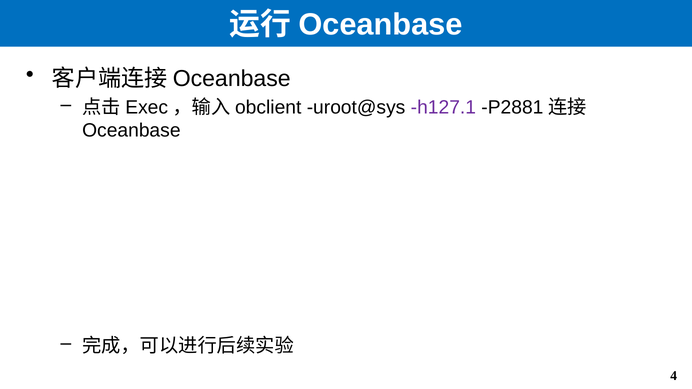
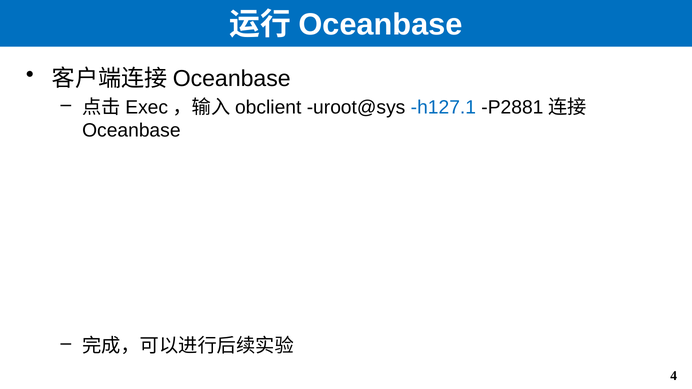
h127.1 colour: purple -> blue (443, 108)
